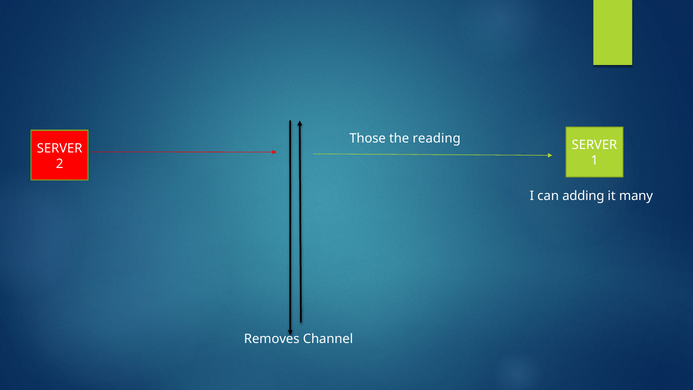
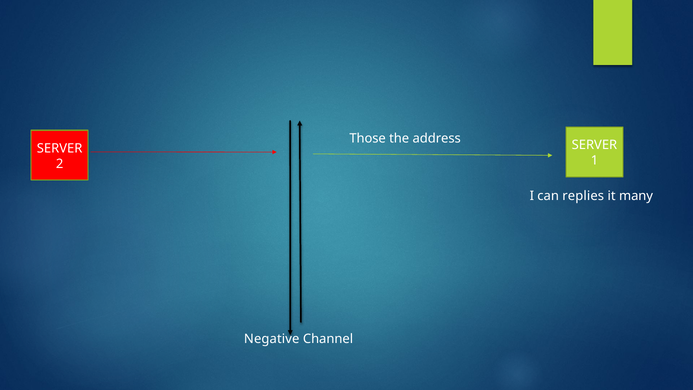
reading: reading -> address (437, 138)
adding: adding -> replies (583, 196)
Removes: Removes -> Negative (272, 339)
